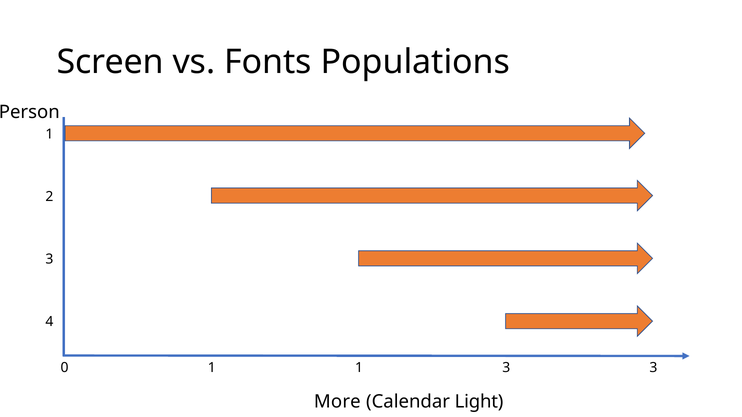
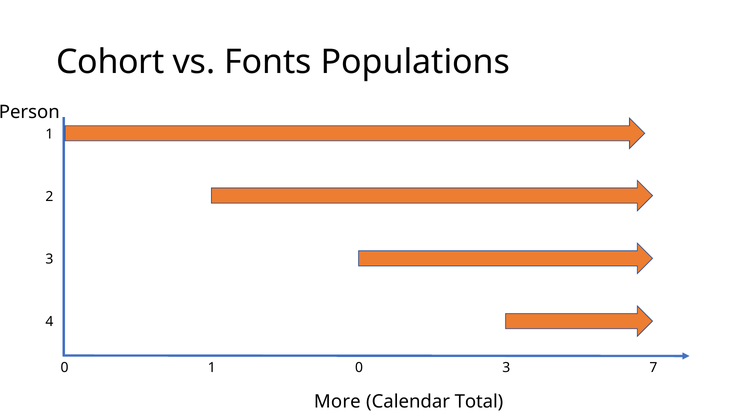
Screen: Screen -> Cohort (110, 62)
1 1: 1 -> 0 (359, 368)
3 3: 3 -> 7 (653, 368)
Light: Light -> Total (479, 402)
